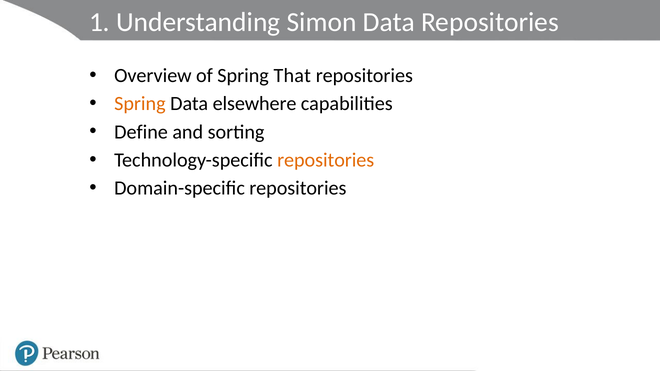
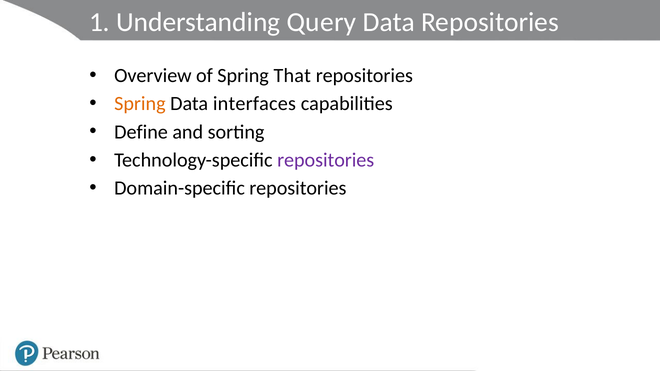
Simon: Simon -> Query (322, 22)
elsewhere: elsewhere -> interfaces (254, 104)
repositories colour: orange -> purple (326, 160)
